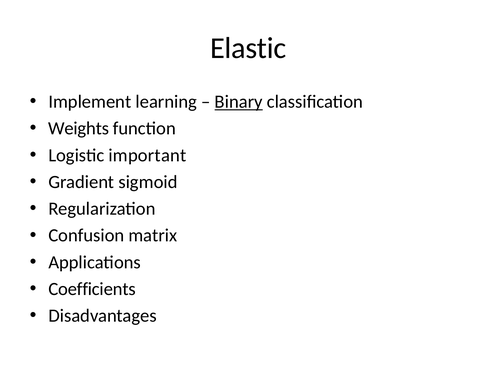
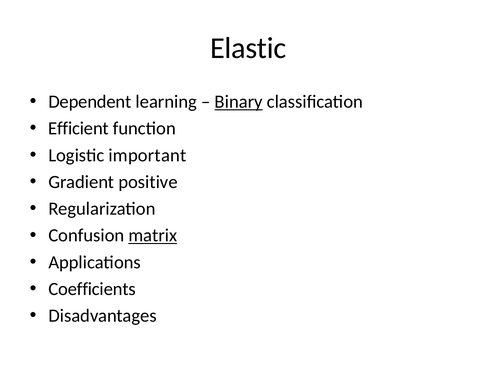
Implement: Implement -> Dependent (90, 102)
Weights: Weights -> Efficient (79, 129)
sigmoid: sigmoid -> positive (148, 182)
matrix underline: none -> present (153, 236)
